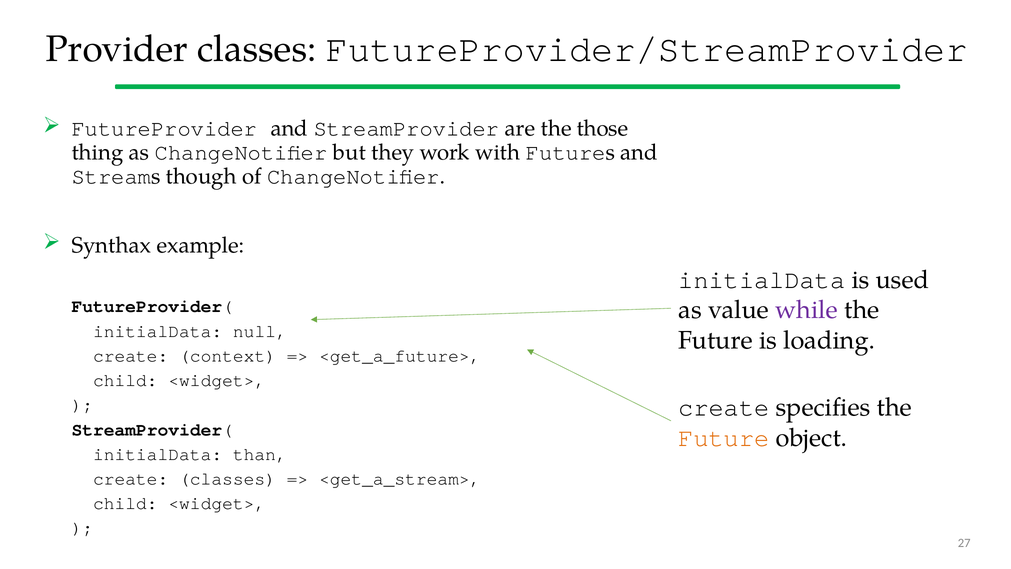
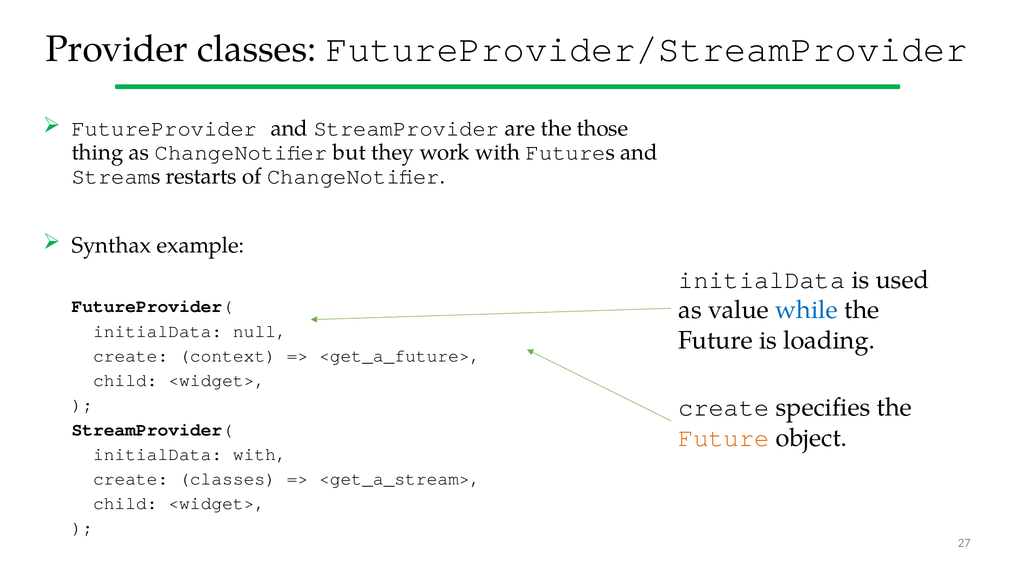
though: though -> restarts (201, 176)
while colour: purple -> blue (806, 310)
initialData than: than -> with (260, 454)
